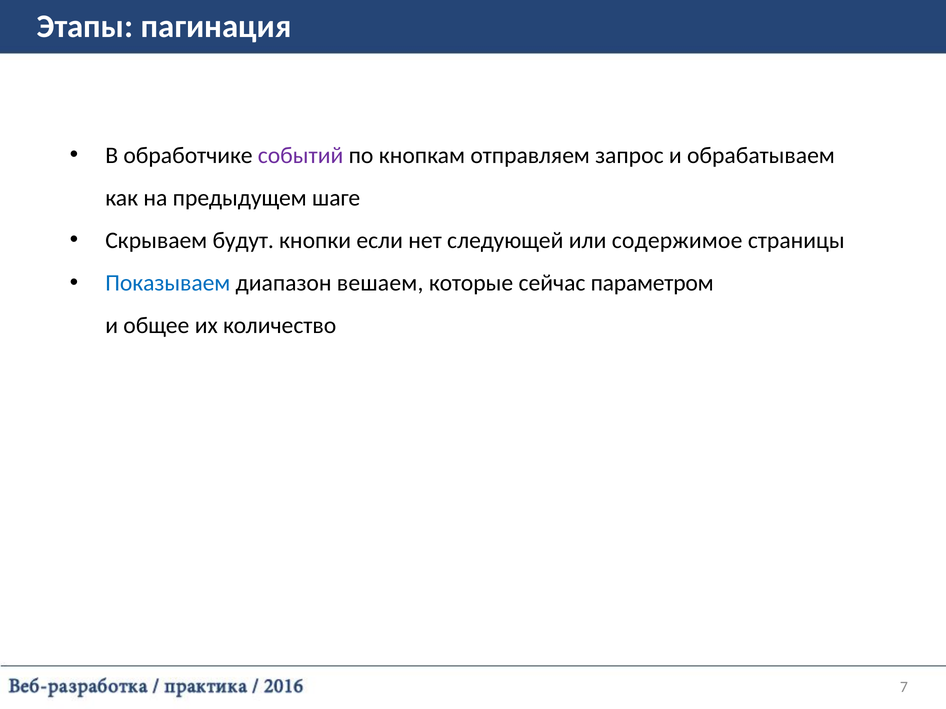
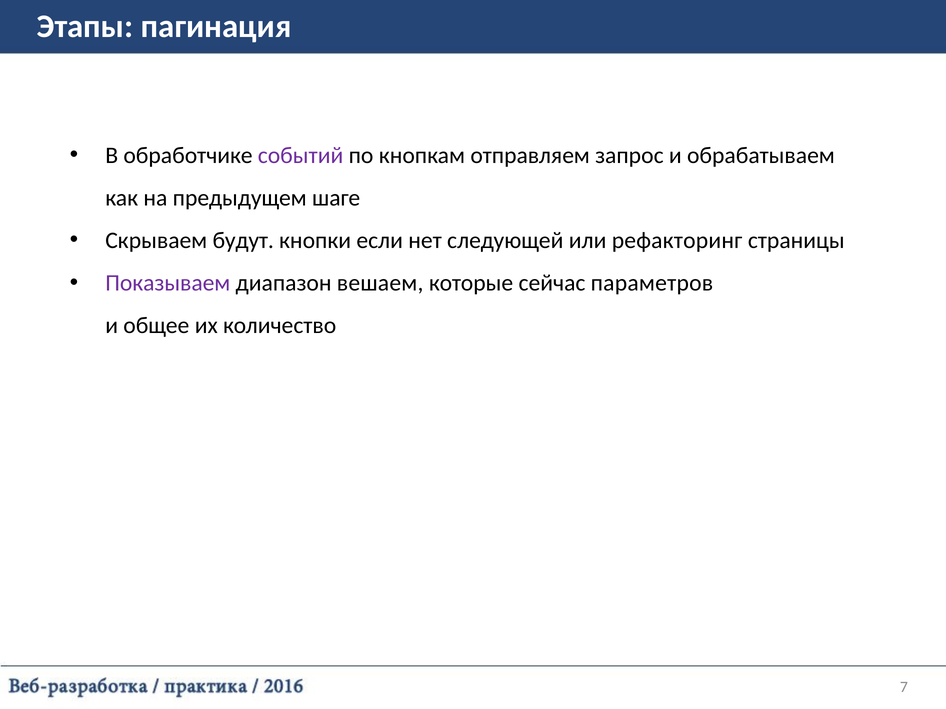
содержимое: содержимое -> рефакторинг (677, 241)
Показываем colour: blue -> purple (168, 283)
параметром: параметром -> параметров (652, 283)
